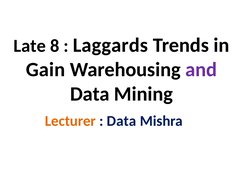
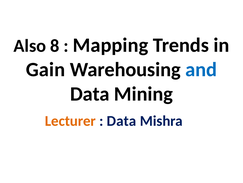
Late: Late -> Also (30, 46)
Laggards: Laggards -> Mapping (110, 45)
and colour: purple -> blue (201, 69)
